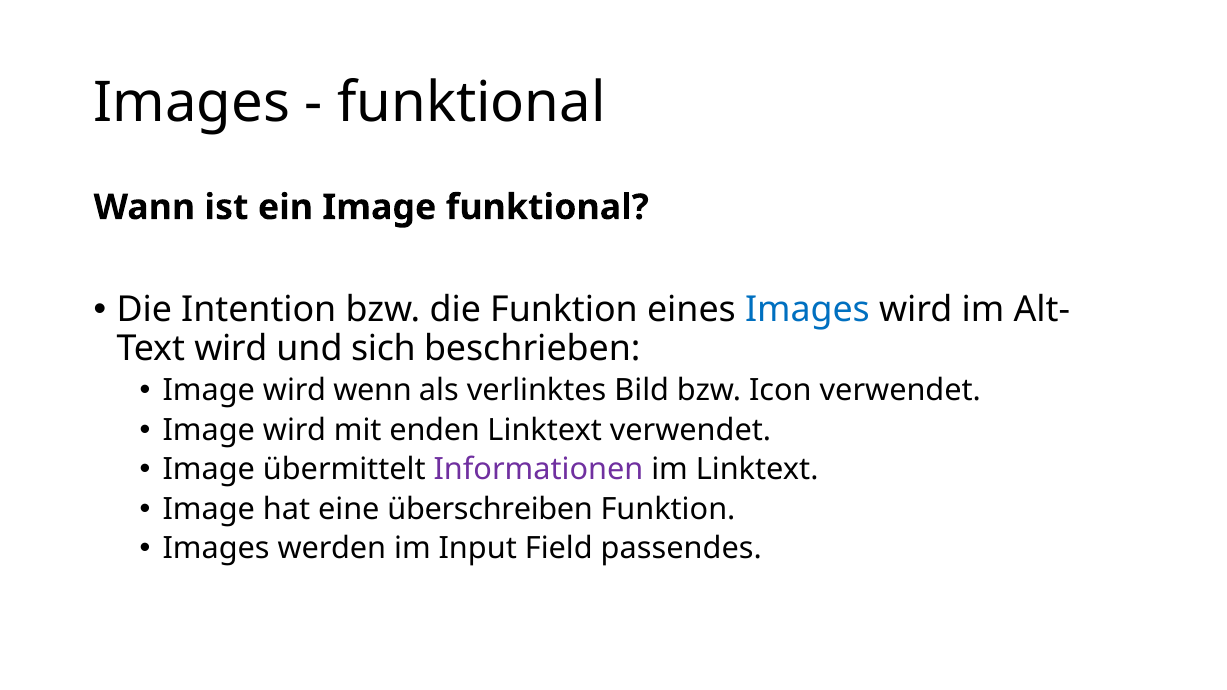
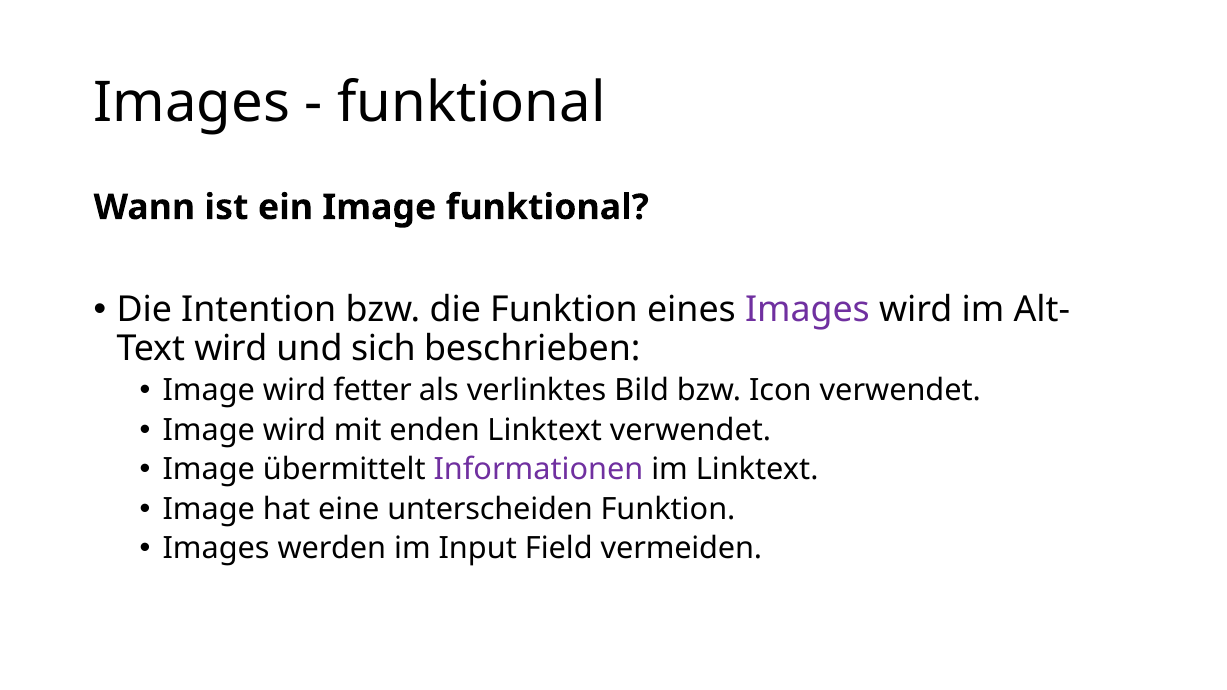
Images colour: blue -> purple (807, 310)
wenn: wenn -> fetter (373, 391)
überschreiben: überschreiben -> unterscheiden (490, 509)
passendes: passendes -> vermeiden (681, 549)
